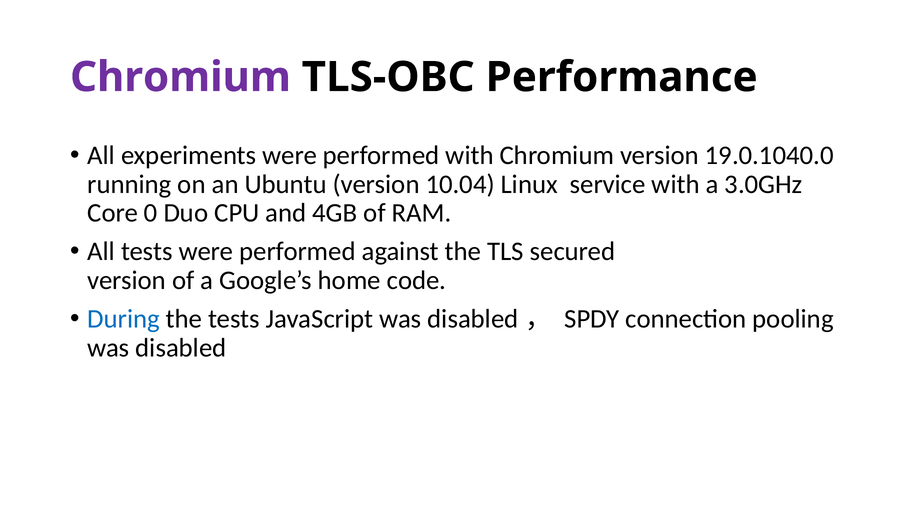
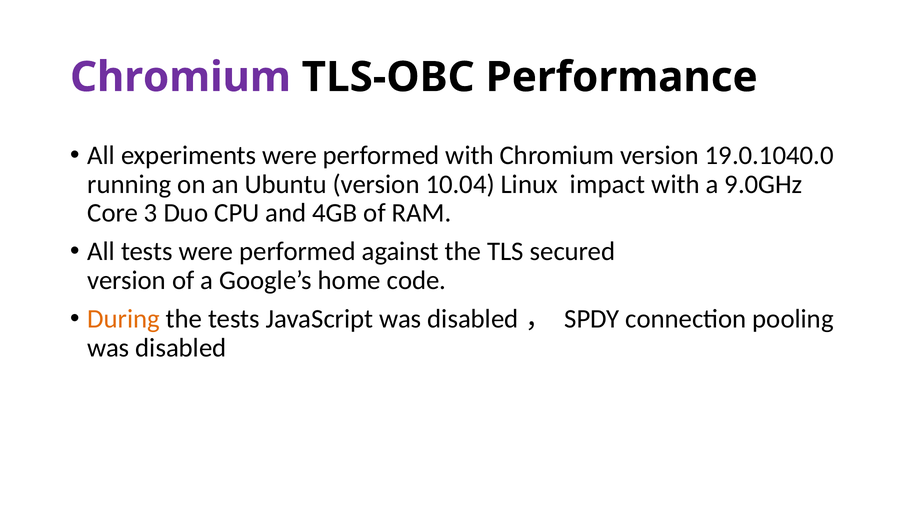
service: service -> impact (608, 184)
3.0GHz: 3.0GHz -> 9.0GHz (763, 184)
0: 0 -> 3 (151, 213)
During colour: blue -> orange (124, 319)
